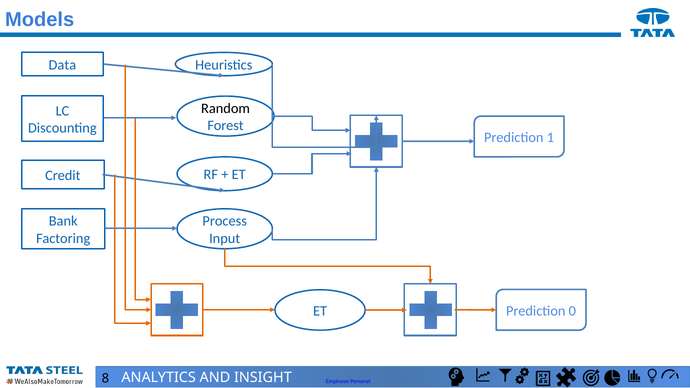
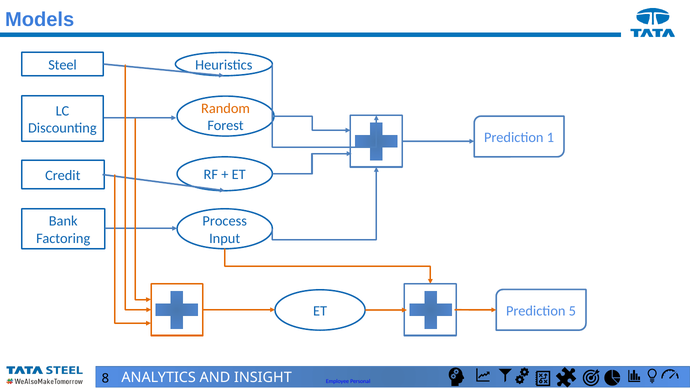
Data: Data -> Steel (62, 65)
Random colour: black -> orange (226, 108)
0: 0 -> 5 (572, 311)
